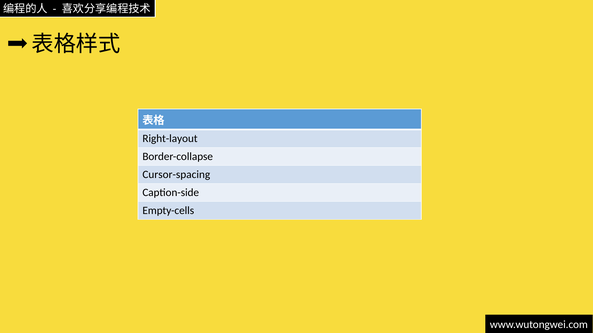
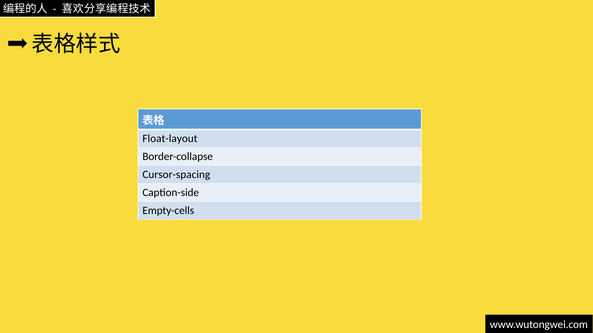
Right-layout: Right-layout -> Float-layout (170, 139)
